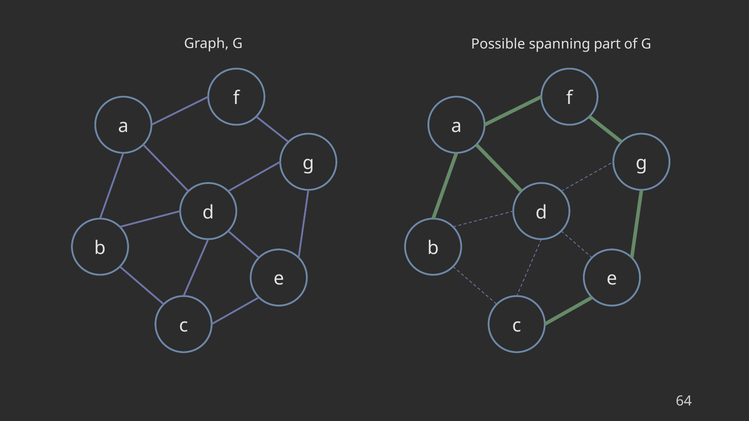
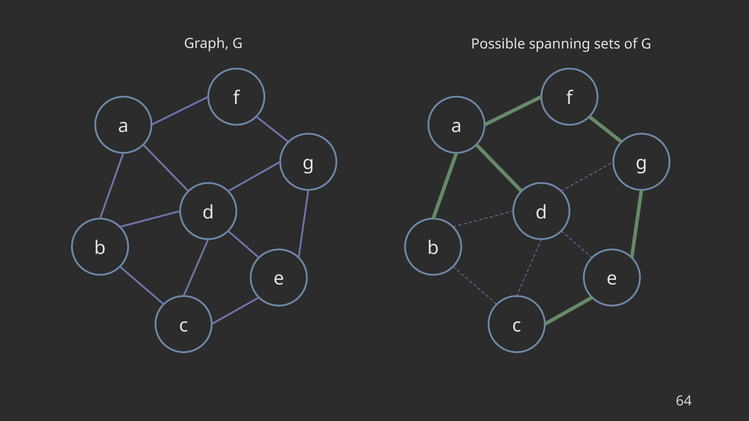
part: part -> sets (607, 44)
